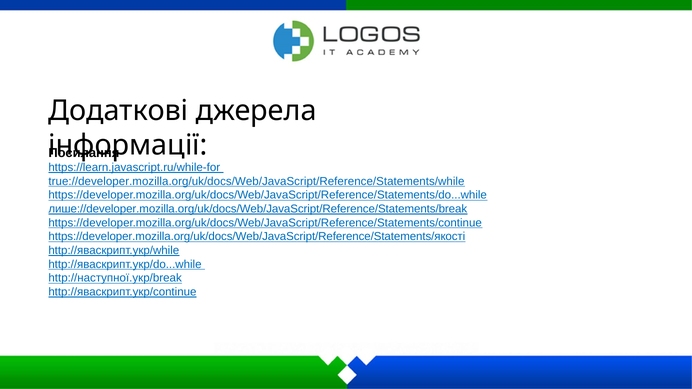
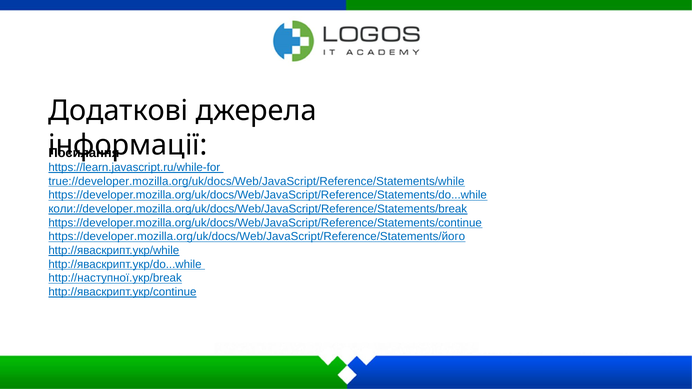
лише://developer.mozilla.org/uk/docs/Web/JavaScript/Reference/Statements/break: лише://developer.mozilla.org/uk/docs/Web/JavaScript/Reference/Statements/break -> коли://developer.mozilla.org/uk/docs/Web/JavaScript/Reference/Statements/break (258, 209)
https://developer.mozilla.org/uk/docs/Web/JavaScript/Reference/Statements/якості: https://developer.mozilla.org/uk/docs/Web/JavaScript/Reference/Statements/якості -> https://developer.mozilla.org/uk/docs/Web/JavaScript/Reference/Statements/його (257, 237)
